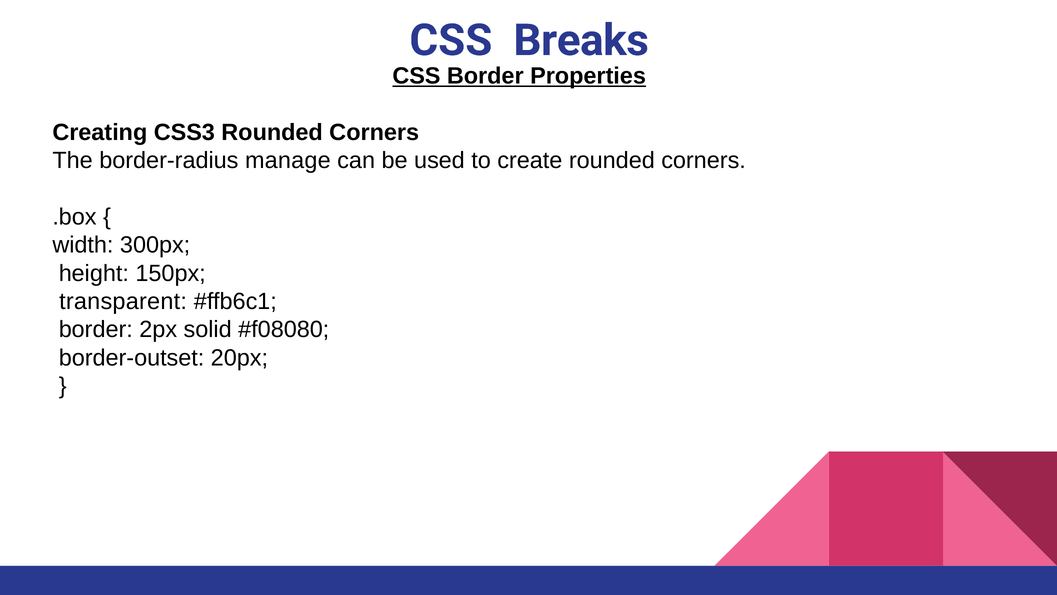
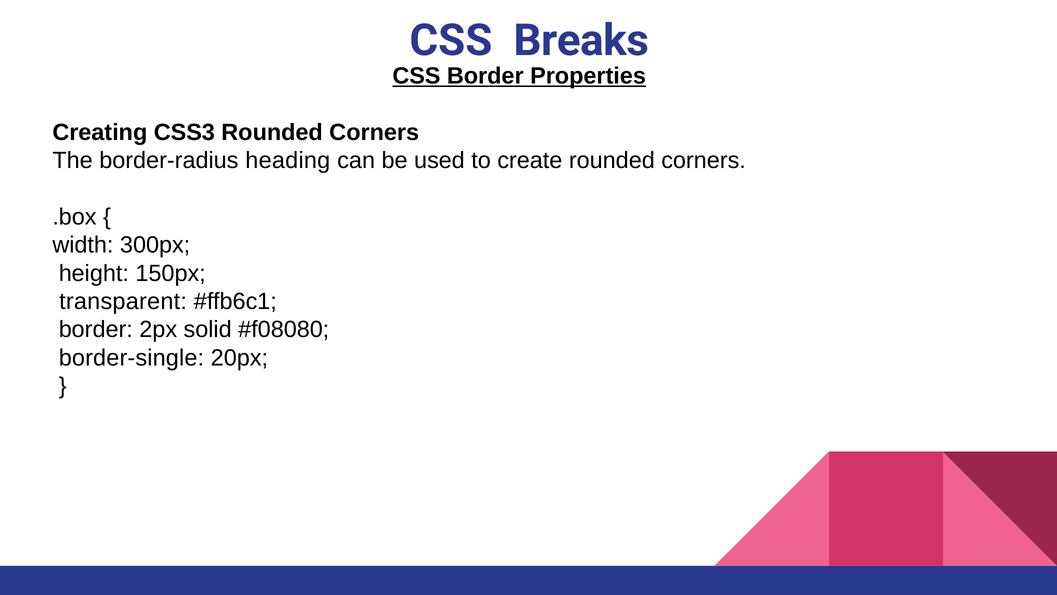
manage: manage -> heading (288, 160)
border-outset: border-outset -> border-single (131, 358)
